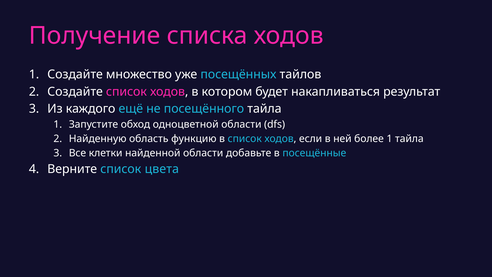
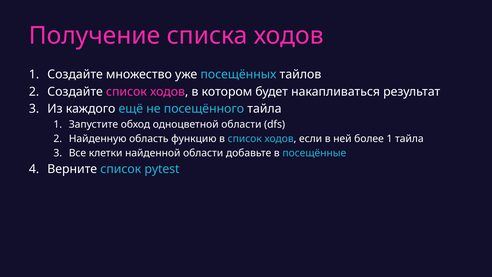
цвета: цвета -> pytest (162, 169)
